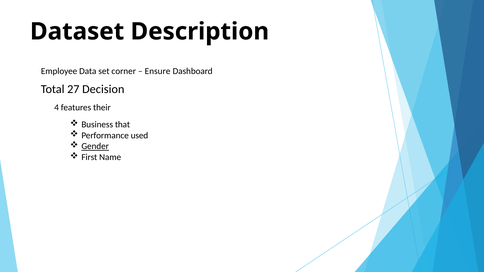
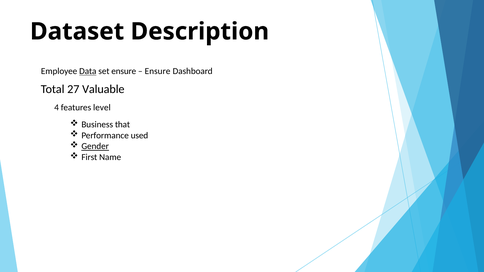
Data underline: none -> present (88, 71)
set corner: corner -> ensure (124, 71)
Decision: Decision -> Valuable (103, 89)
their: their -> level (102, 108)
